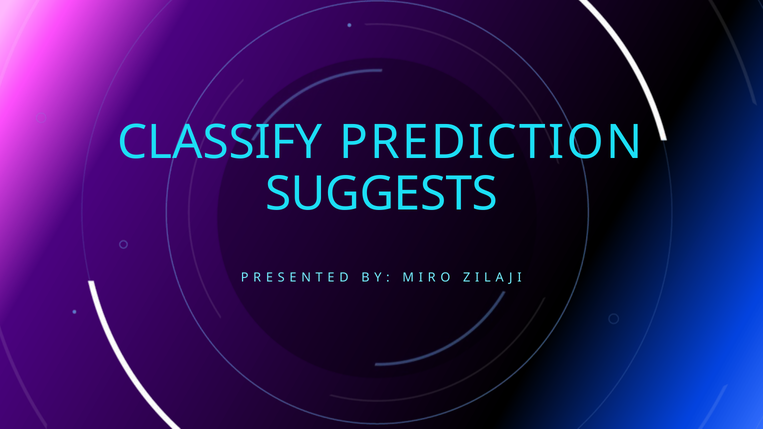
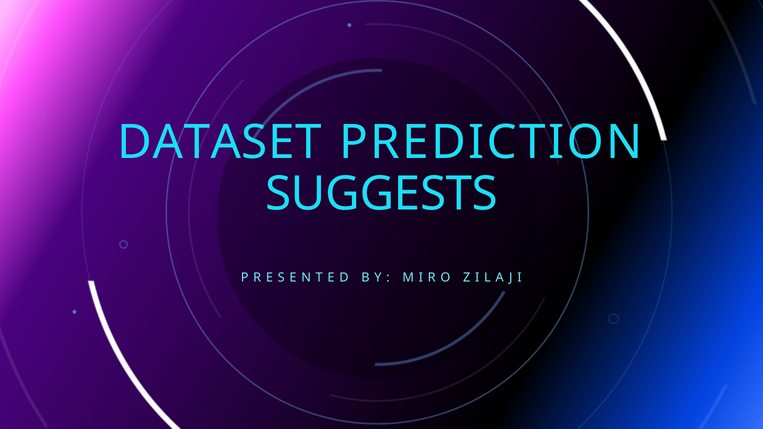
CLASSIFY: CLASSIFY -> DATASET (219, 143)
